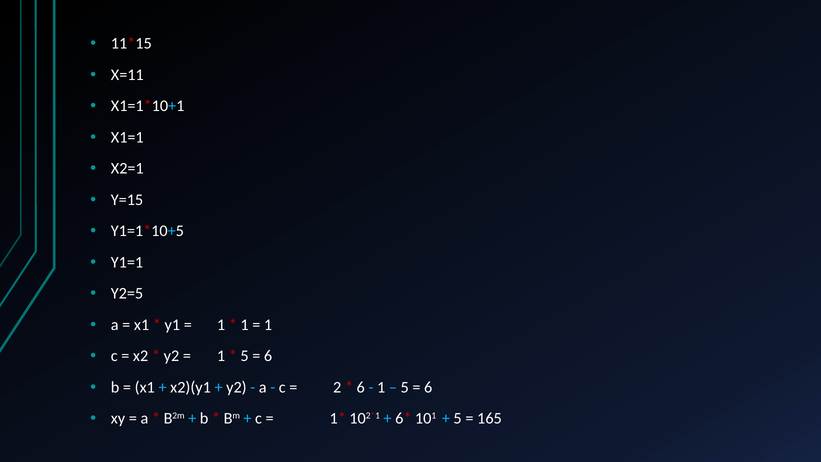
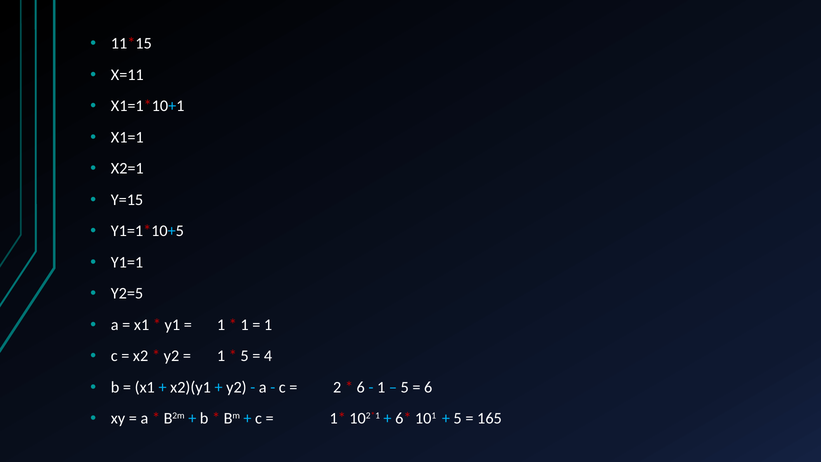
6: 6 -> 4 (268, 356)
